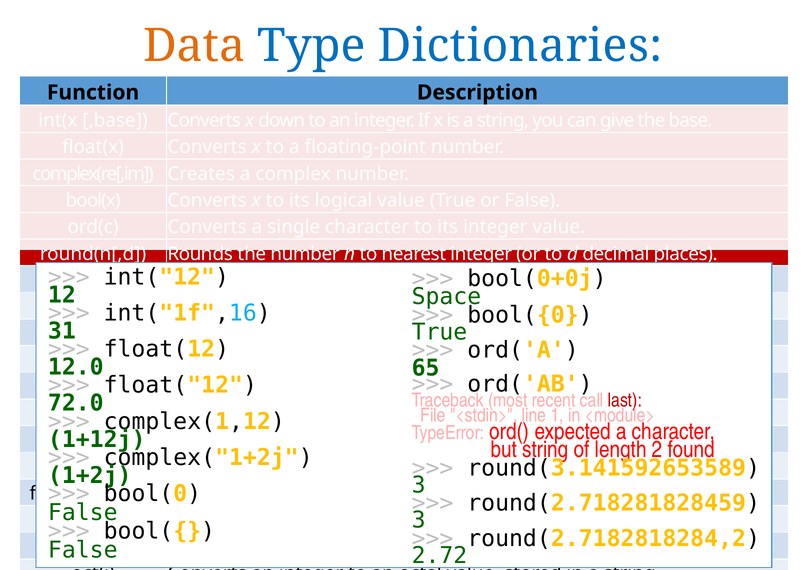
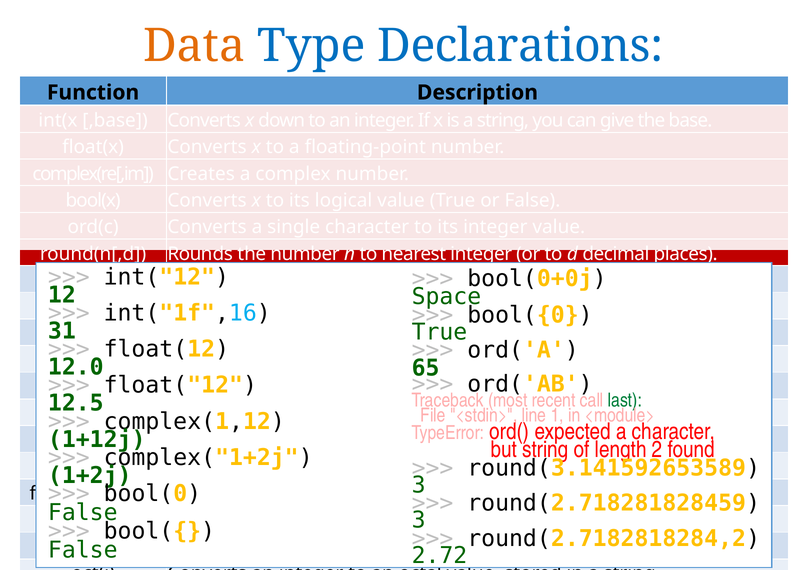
Dictionaries: Dictionaries -> Declarations (520, 46)
last colour: red -> green (625, 400)
72.0: 72.0 -> 12.5 (76, 403)
